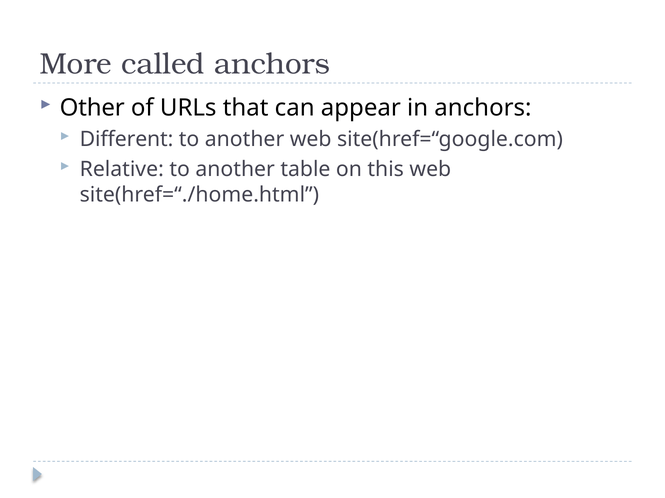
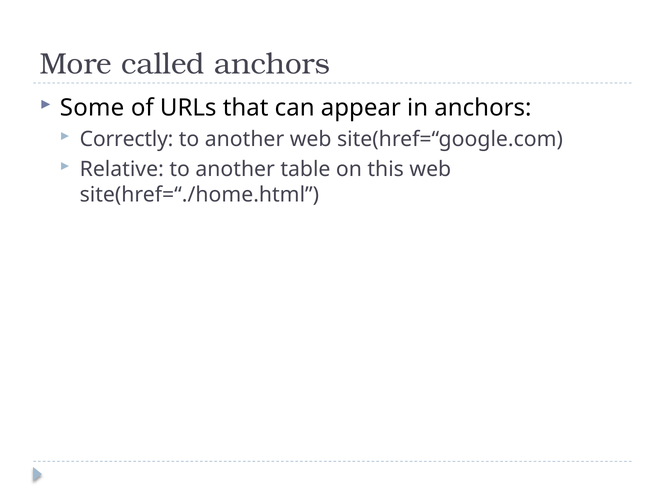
Other: Other -> Some (92, 108)
Different: Different -> Correctly (127, 140)
